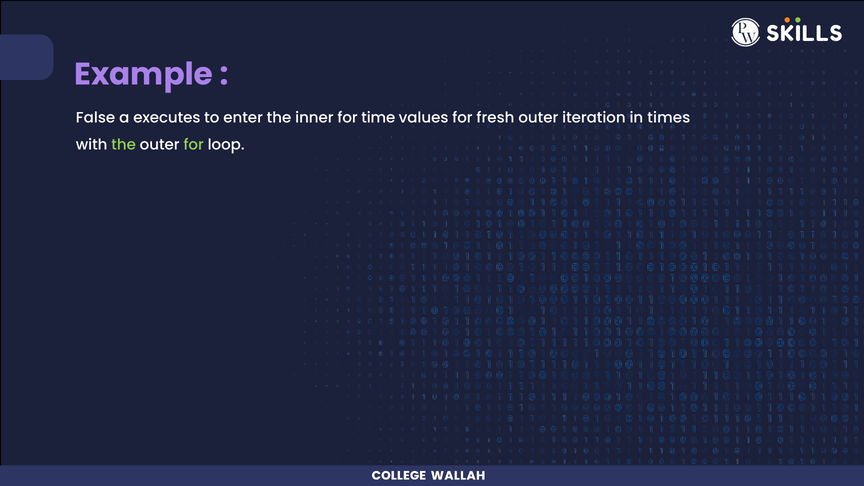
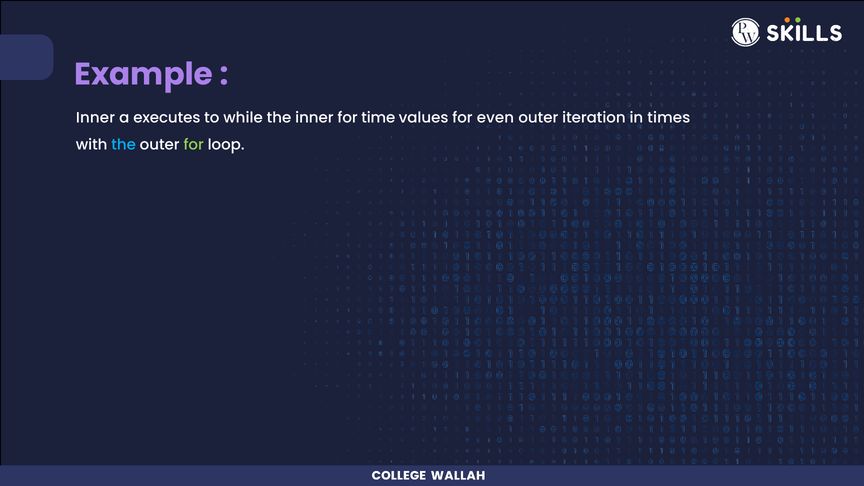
False: False -> Inner (96, 118)
enter: enter -> while (243, 118)
fresh: fresh -> even (495, 118)
the colour: light green -> light blue (124, 145)
